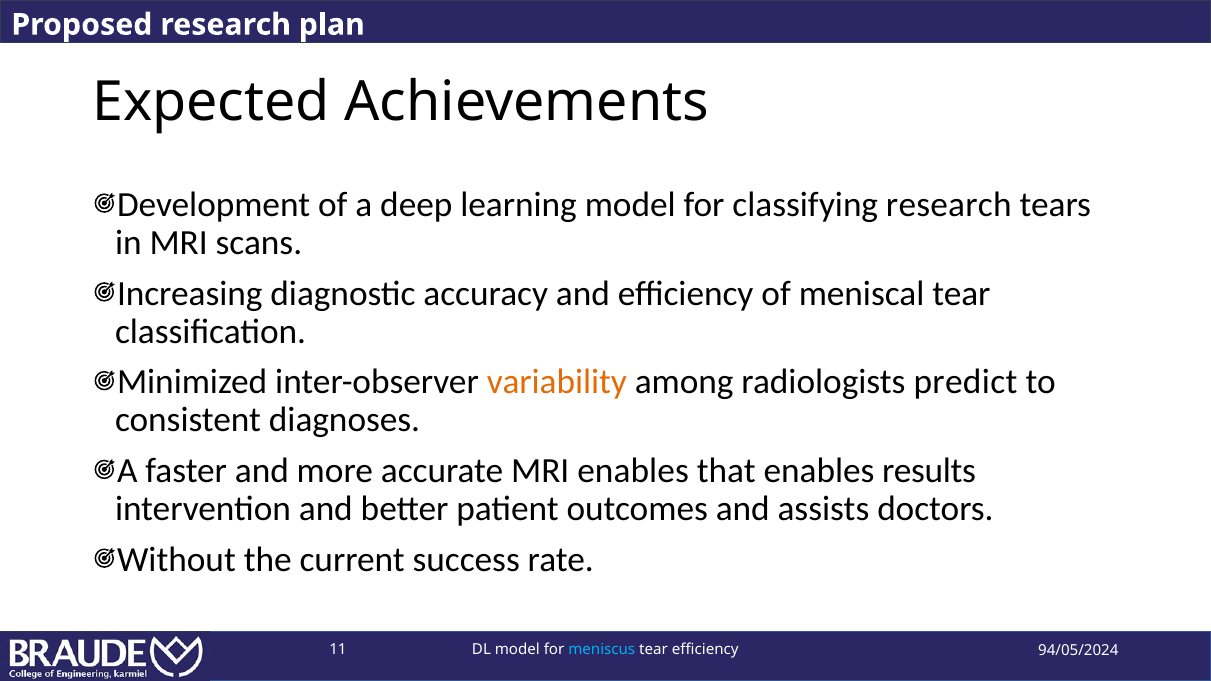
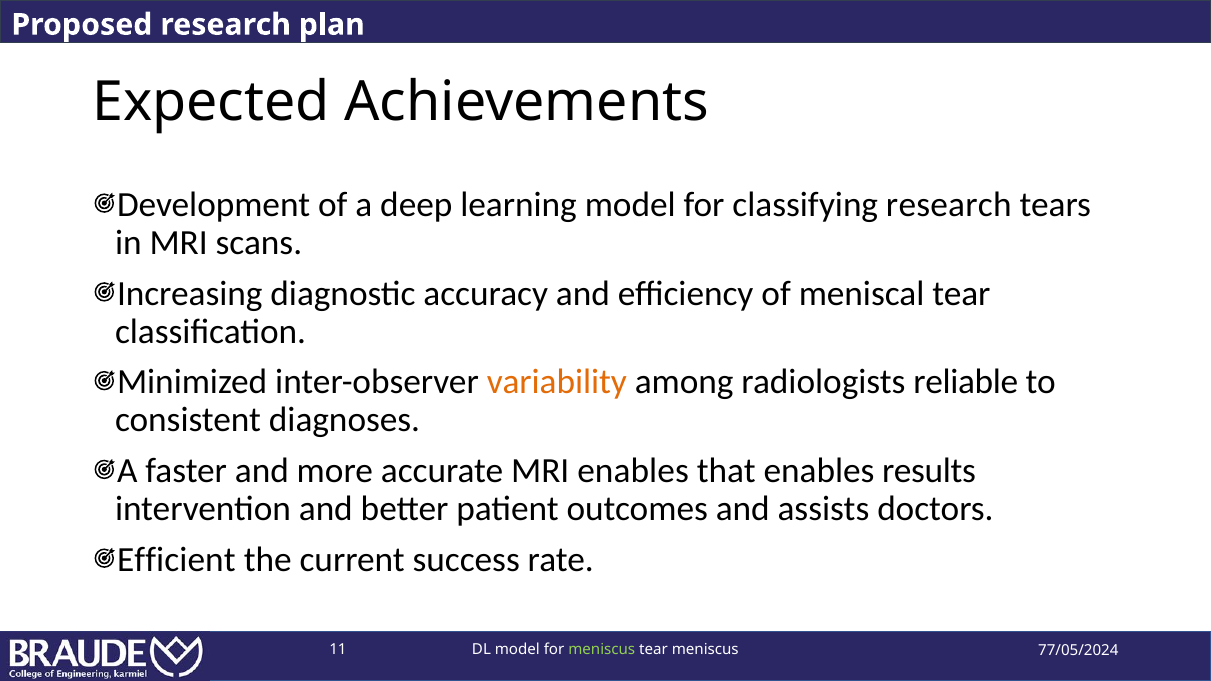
predict: predict -> reliable (966, 382)
Without: Without -> Efficient (176, 560)
meniscus colour: light blue -> light green (602, 649)
tear efficiency: efficiency -> meniscus (705, 649)
94/05/2024: 94/05/2024 -> 77/05/2024 (1078, 651)
